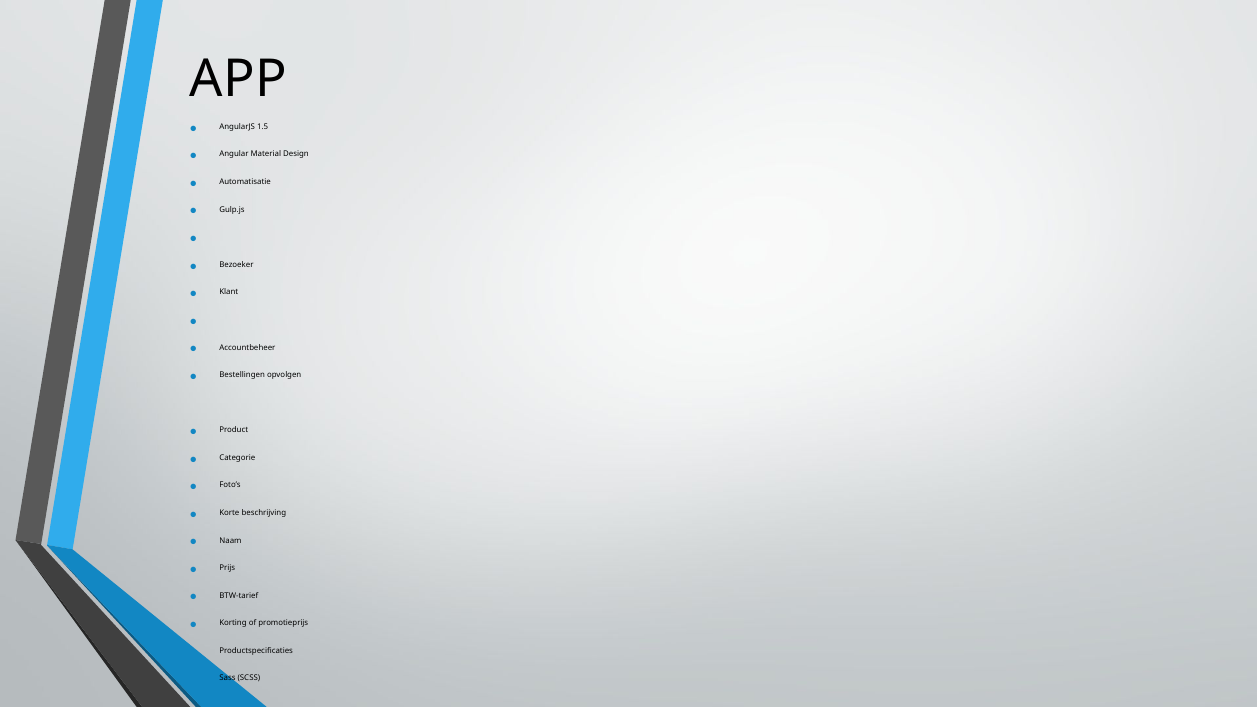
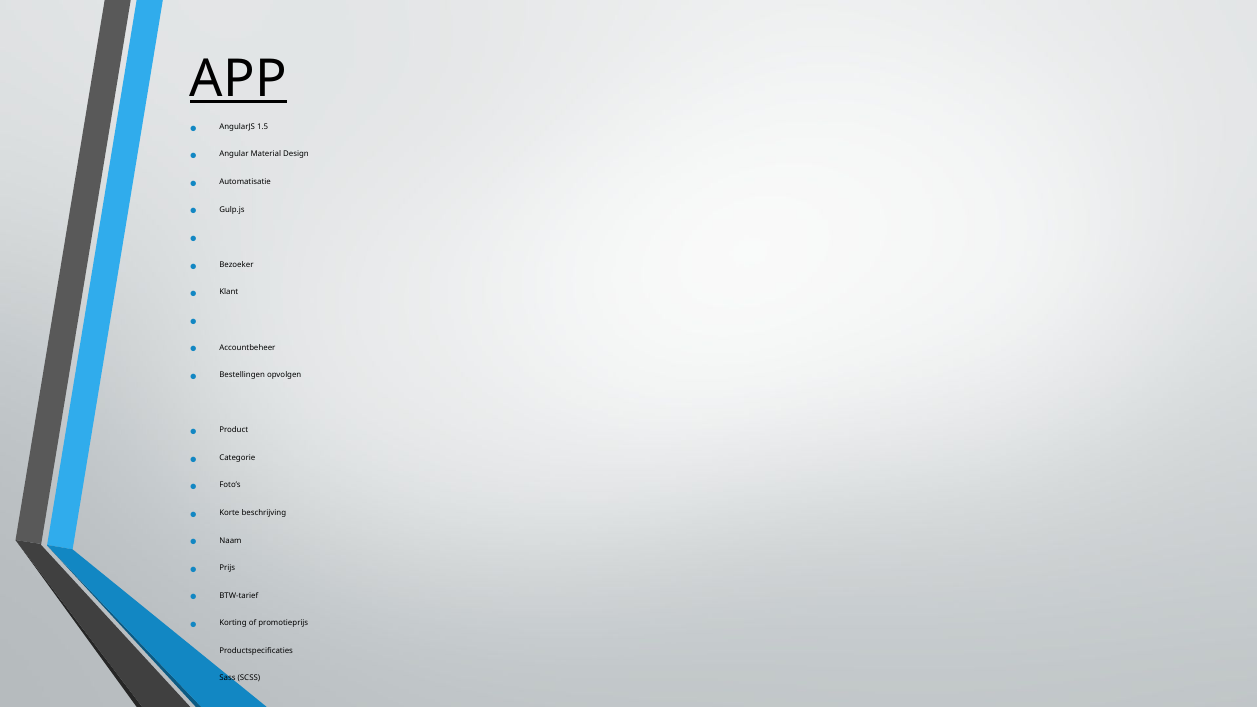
APP underline: none -> present (238, 79)
